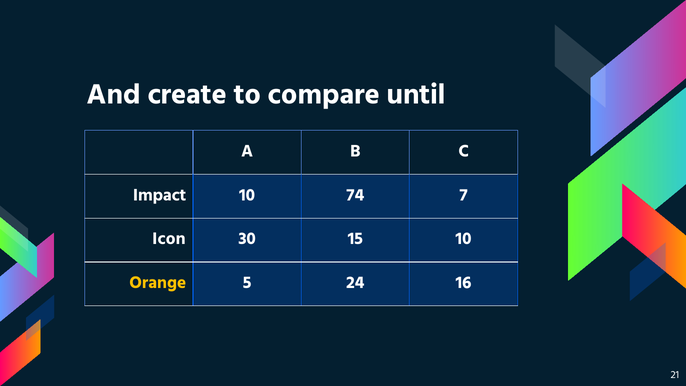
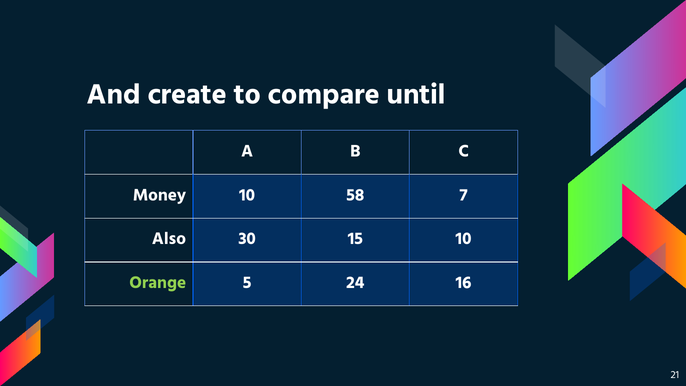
Impact: Impact -> Money (160, 195)
74: 74 -> 58 (355, 195)
Icon: Icon -> Also (169, 239)
Orange colour: yellow -> light green (158, 283)
